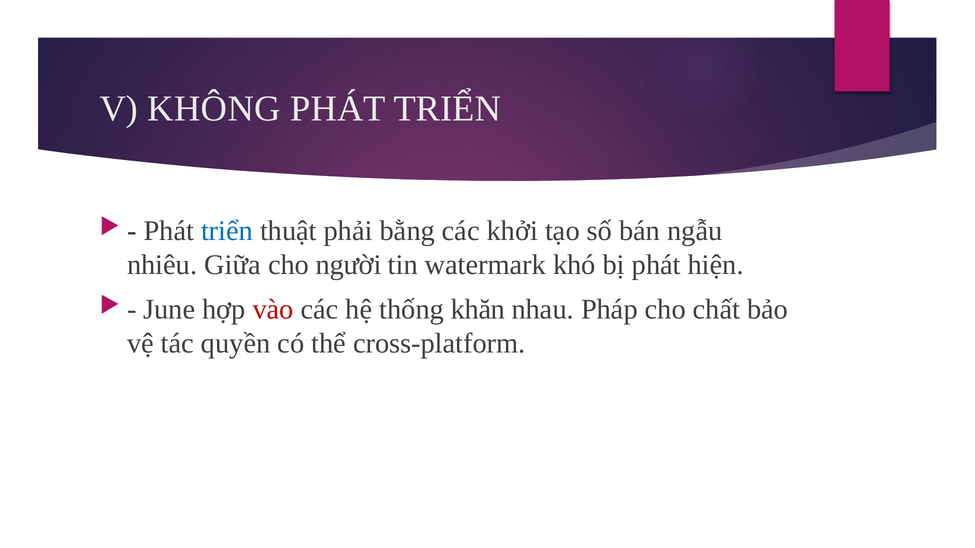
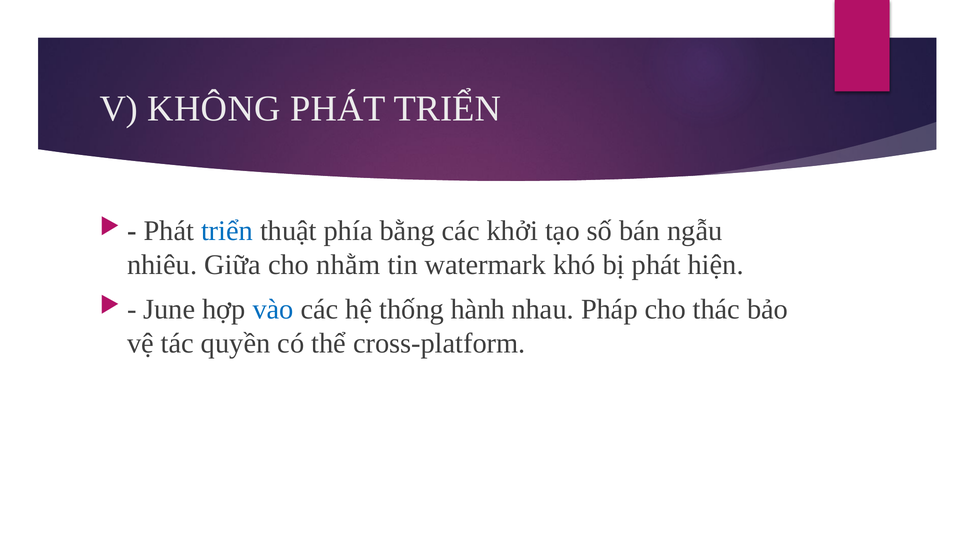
phải: phải -> phía (348, 231)
người: người -> nhằm (348, 265)
vào colour: red -> blue (273, 309)
khăn: khăn -> hành (478, 309)
chất: chất -> thác (716, 309)
